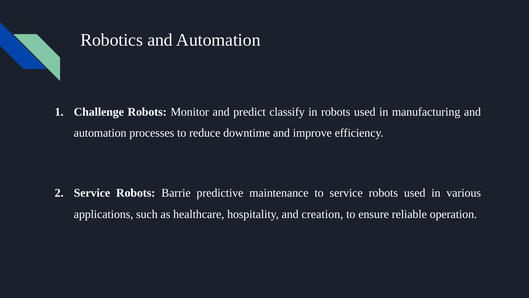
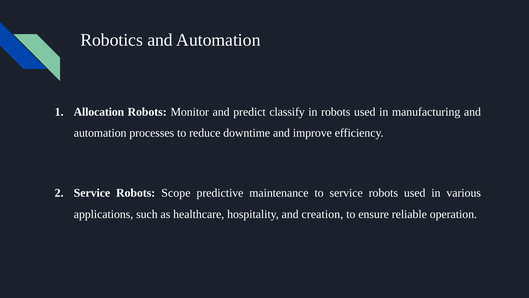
Challenge: Challenge -> Allocation (99, 112)
Barrie: Barrie -> Scope (176, 193)
